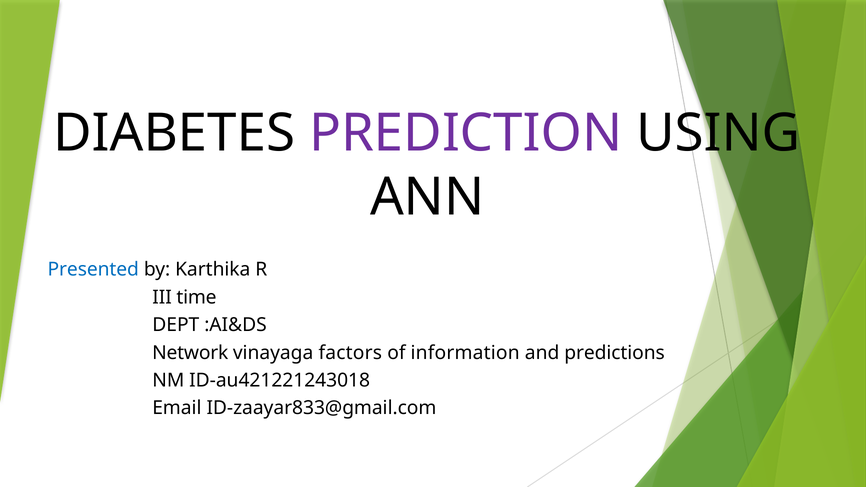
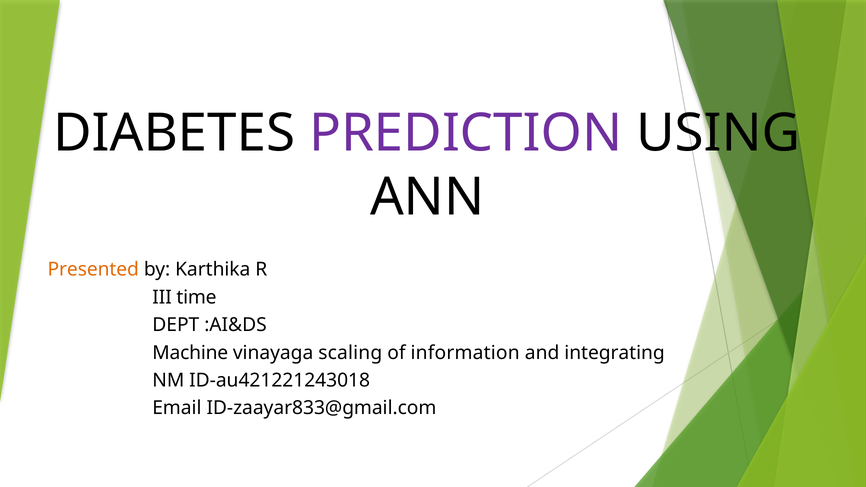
Presented colour: blue -> orange (93, 270)
Network: Network -> Machine (190, 353)
factors: factors -> scaling (350, 353)
predictions: predictions -> integrating (615, 353)
